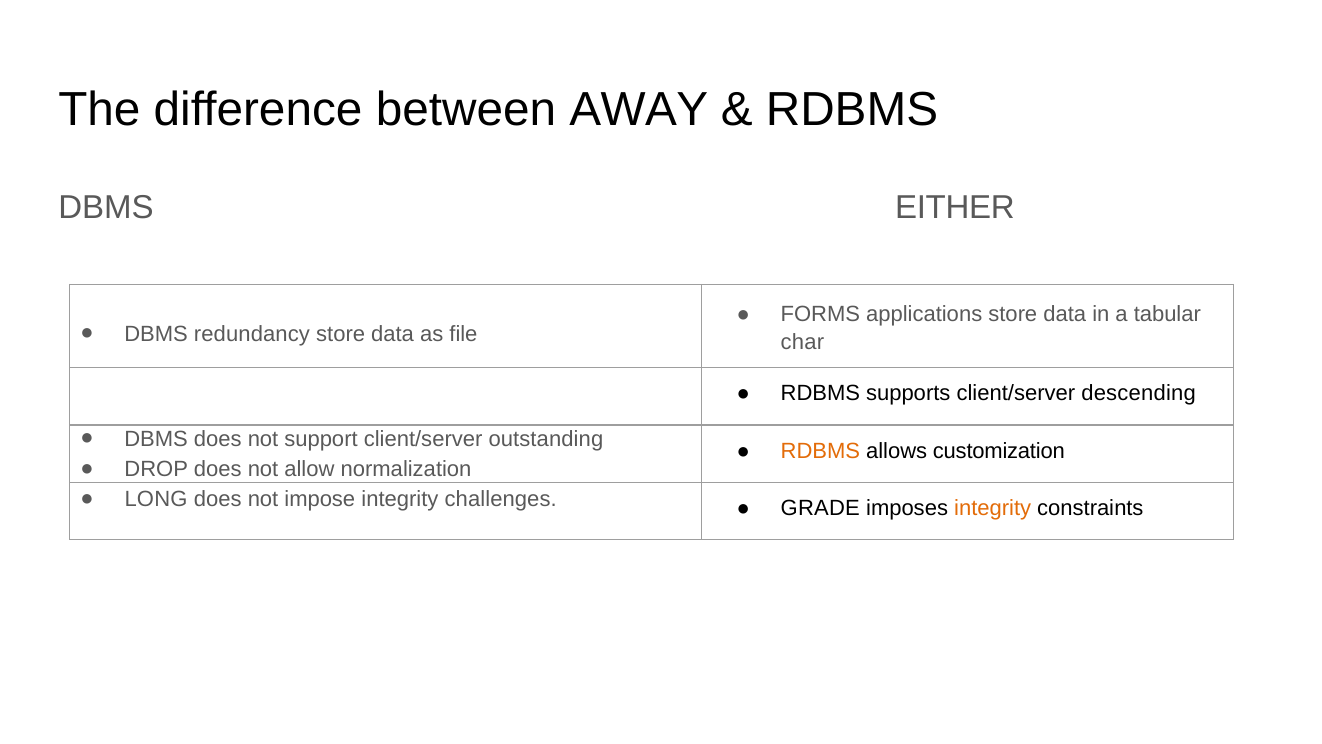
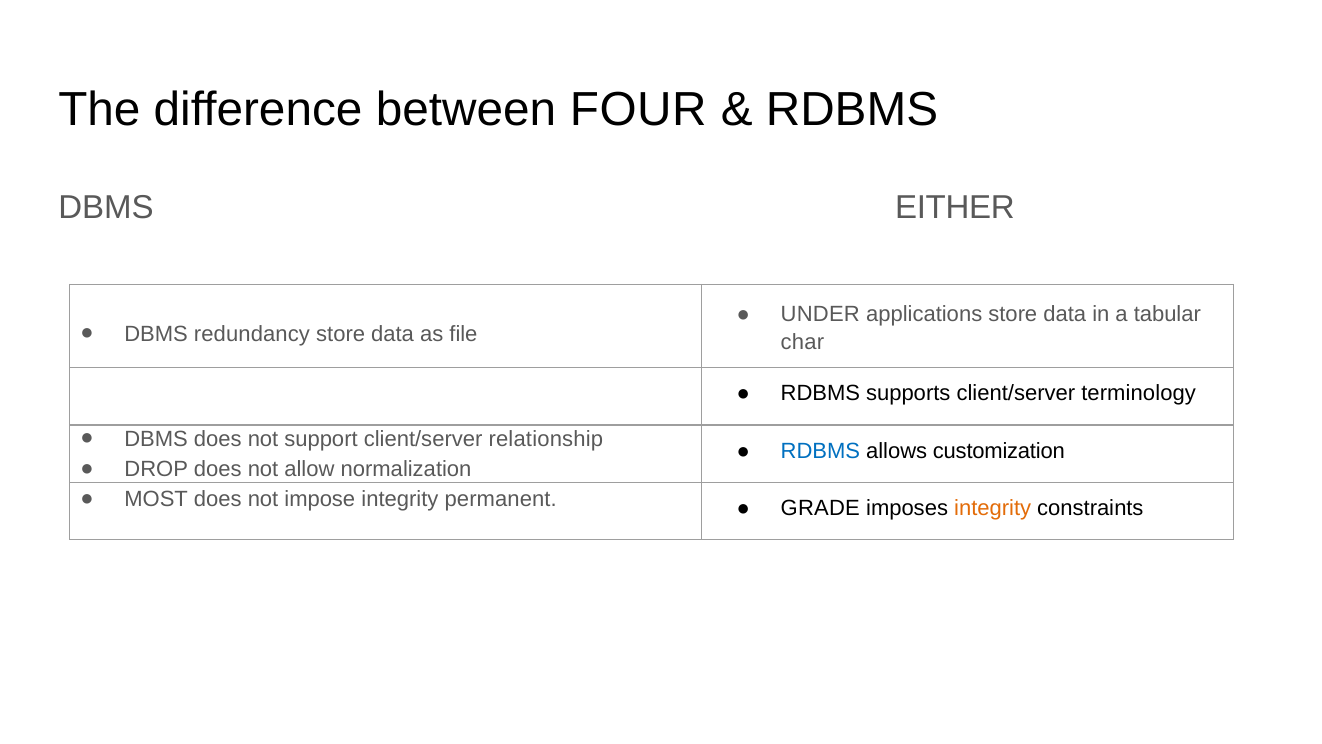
AWAY: AWAY -> FOUR (638, 110)
FORMS: FORMS -> UNDER (820, 314)
descending: descending -> terminology (1139, 393)
outstanding: outstanding -> relationship (546, 439)
RDBMS colour: orange -> blue (820, 451)
LONG: LONG -> MOST (156, 499)
challenges: challenges -> permanent (501, 499)
